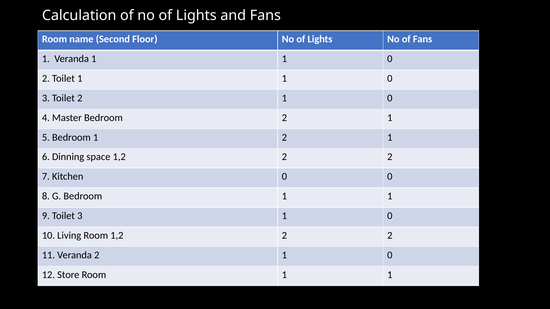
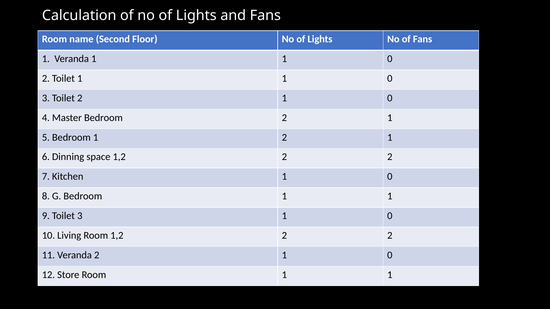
Kitchen 0: 0 -> 1 (284, 177)
